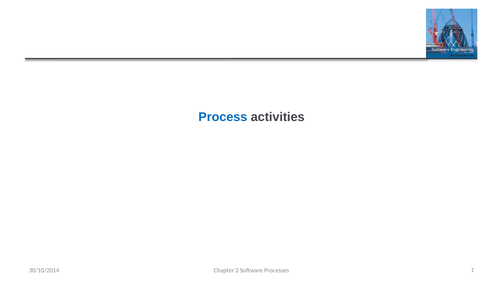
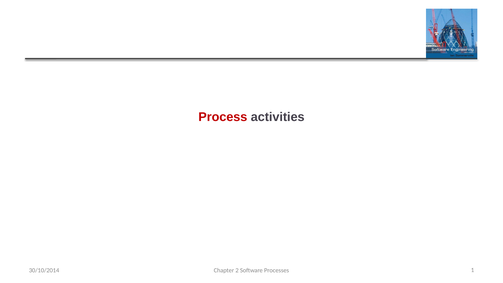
Process colour: blue -> red (223, 117)
